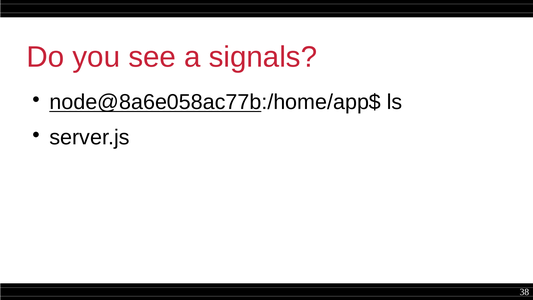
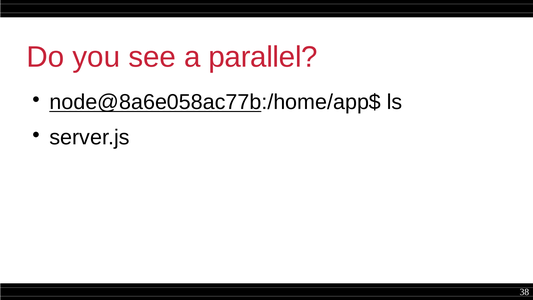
signals: signals -> parallel (263, 57)
